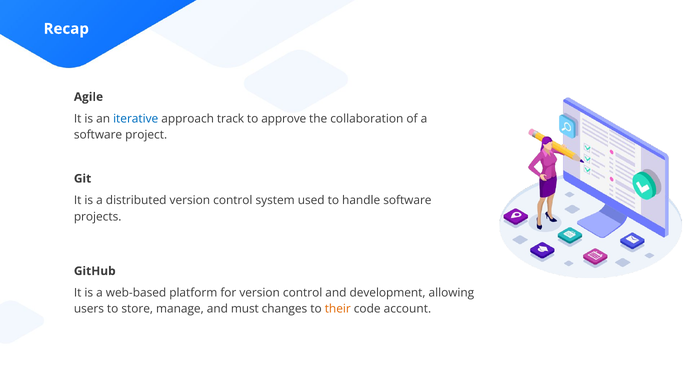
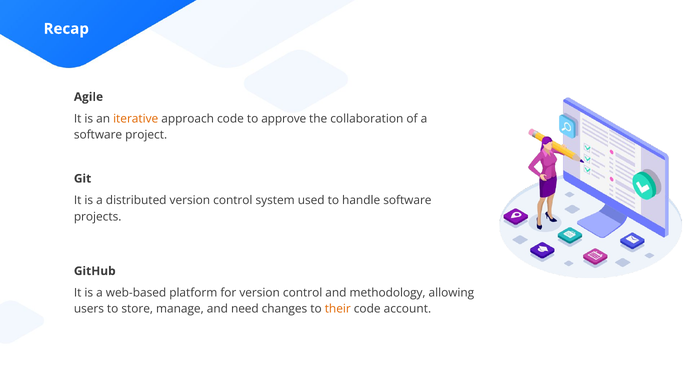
iterative colour: blue -> orange (136, 119)
approach track: track -> code (230, 119)
development: development -> methodology (388, 293)
must: must -> need (245, 309)
